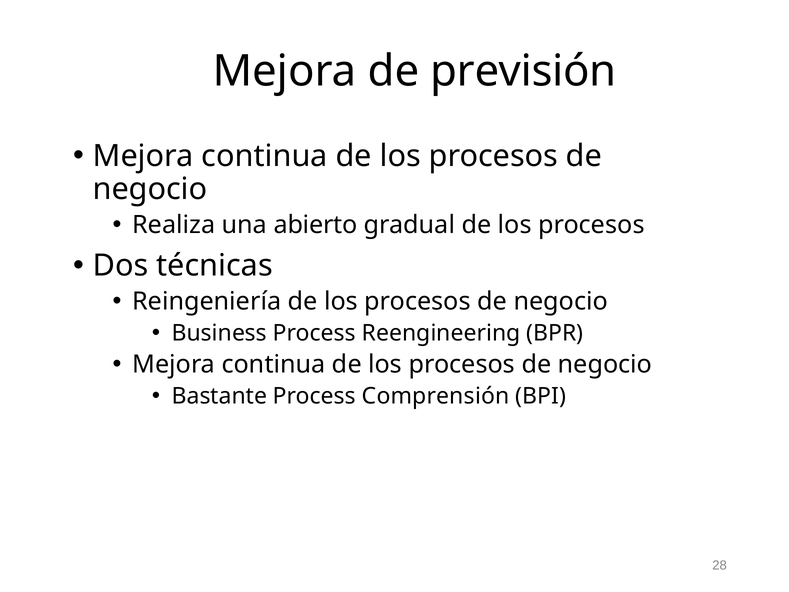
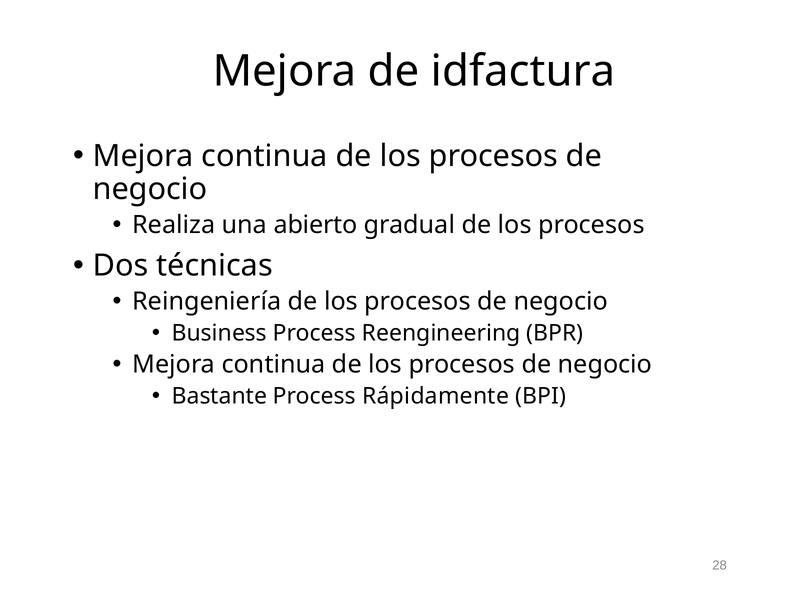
previsión: previsión -> idfactura (523, 71)
Comprensión: Comprensión -> Rápidamente (436, 396)
